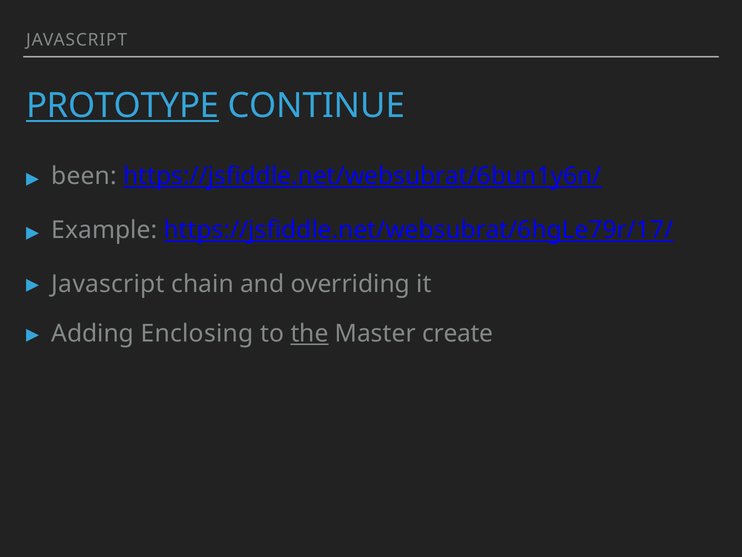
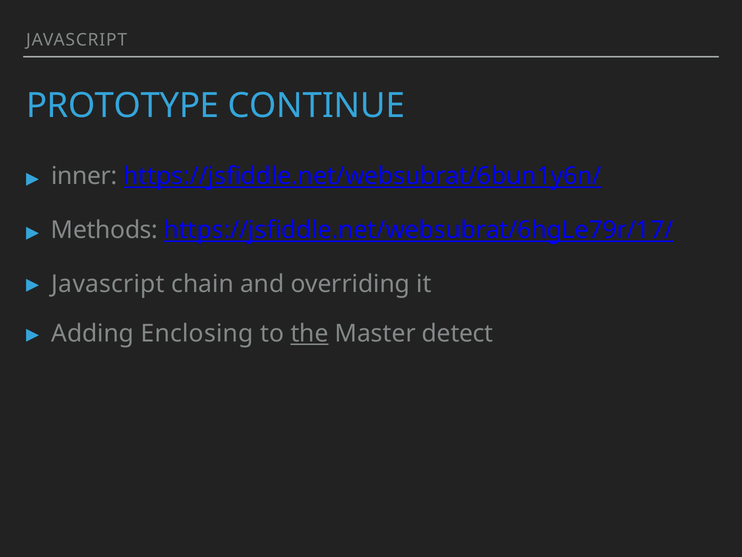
PROTOTYPE underline: present -> none (123, 106)
been: been -> inner (84, 176)
Example: Example -> Methods (105, 230)
create: create -> detect (458, 333)
